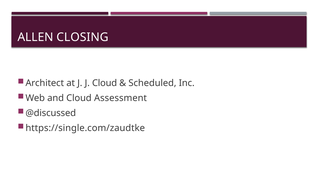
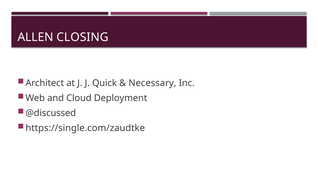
J Cloud: Cloud -> Quick (105, 83)
Scheduled: Scheduled -> Necessary (152, 83)
Assessment: Assessment -> Deployment (121, 98)
